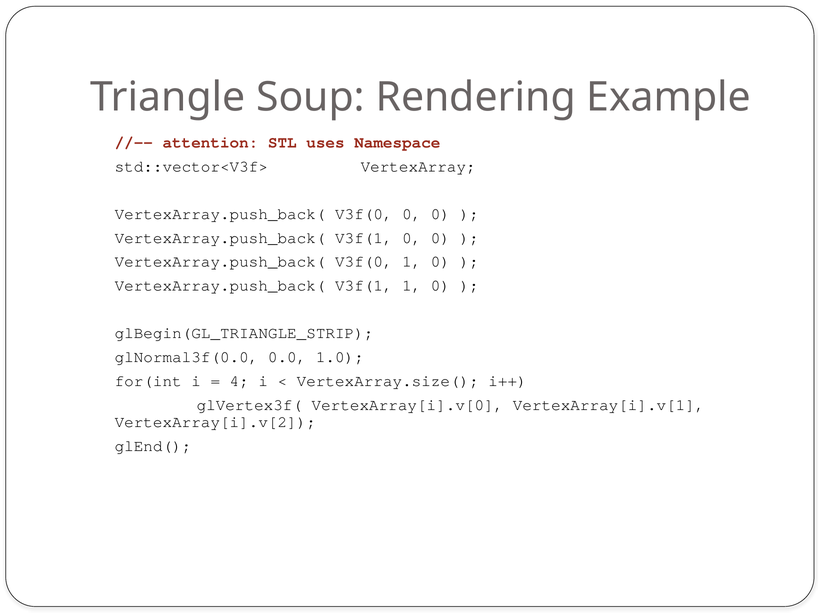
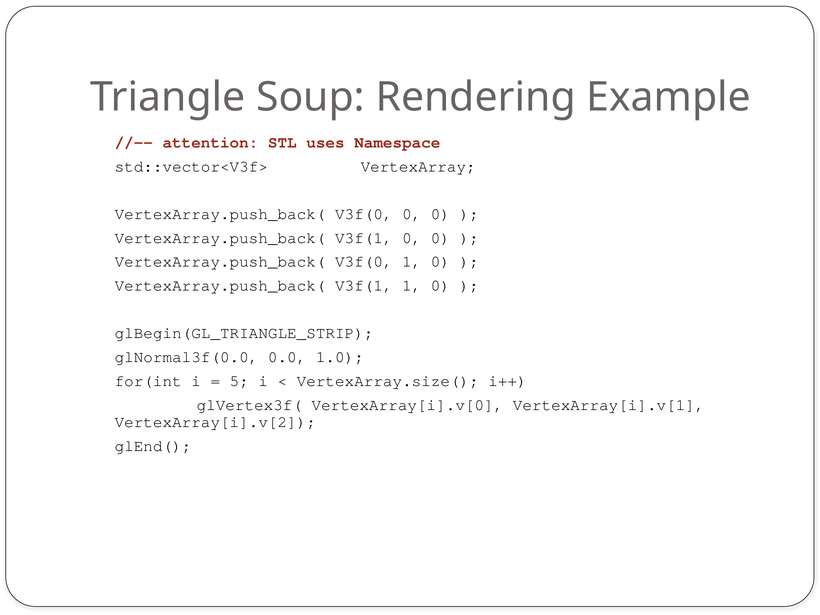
4: 4 -> 5 (239, 381)
